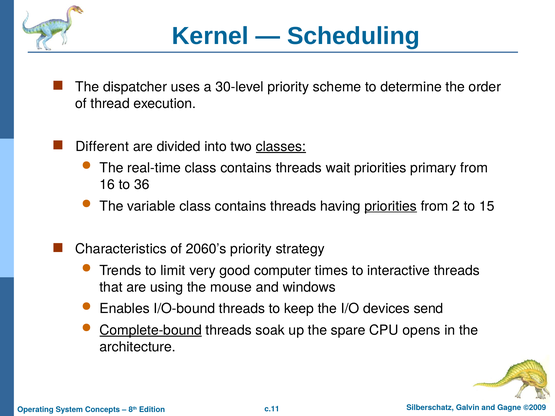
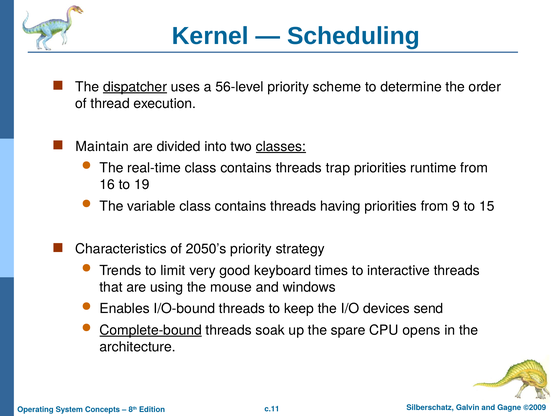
dispatcher underline: none -> present (135, 87)
30-level: 30-level -> 56-level (240, 87)
Different: Different -> Maintain (102, 147)
wait: wait -> trap (338, 168)
primary: primary -> runtime (433, 168)
36: 36 -> 19 (142, 185)
priorities underline: present -> none (391, 206)
2: 2 -> 9 (456, 206)
2060’s: 2060’s -> 2050’s (206, 249)
computer: computer -> keyboard (283, 271)
